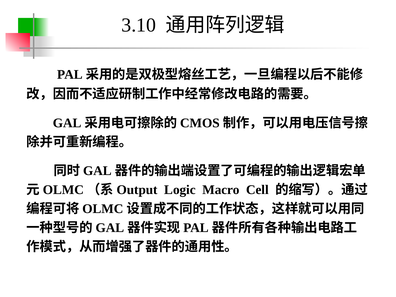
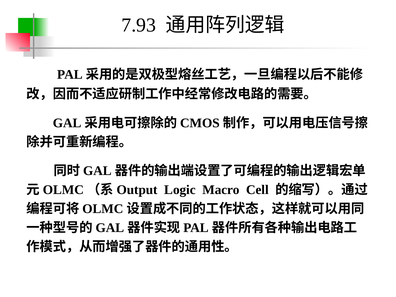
3.10: 3.10 -> 7.93 (139, 25)
